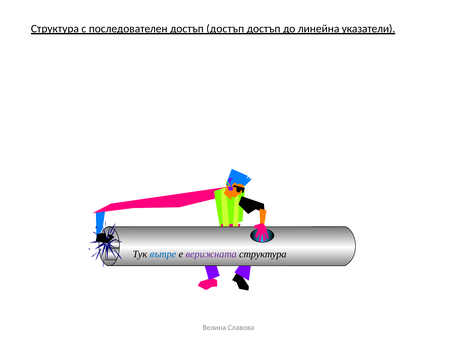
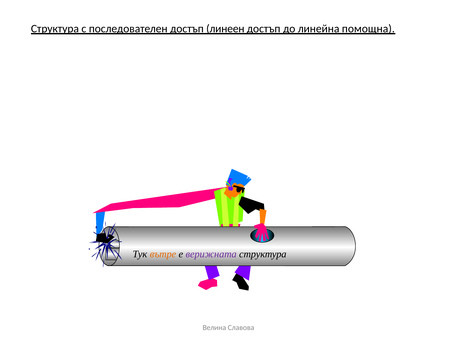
последователен достъп достъп: достъп -> линеен (225, 29)
указатели: указатели -> помощна (368, 29)
вътре colour: blue -> orange (163, 254)
